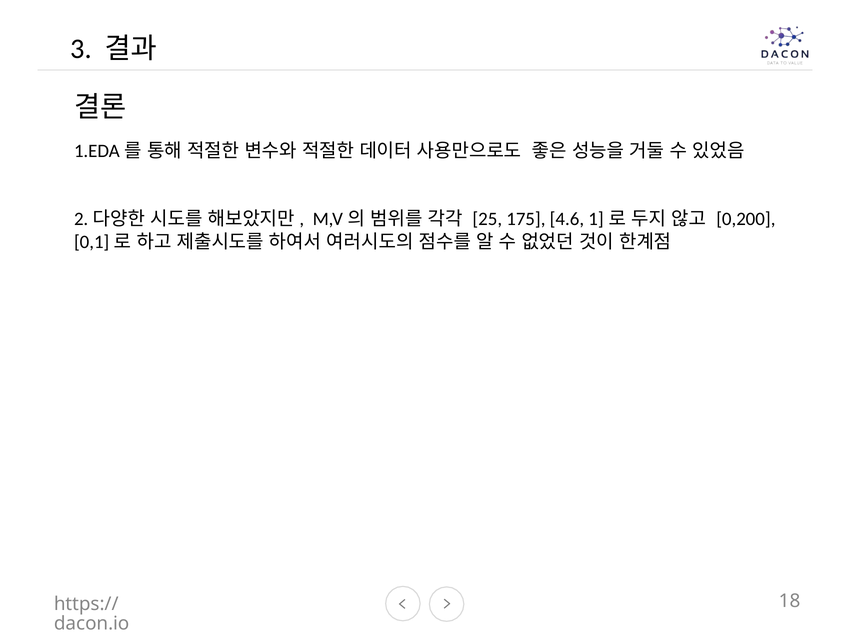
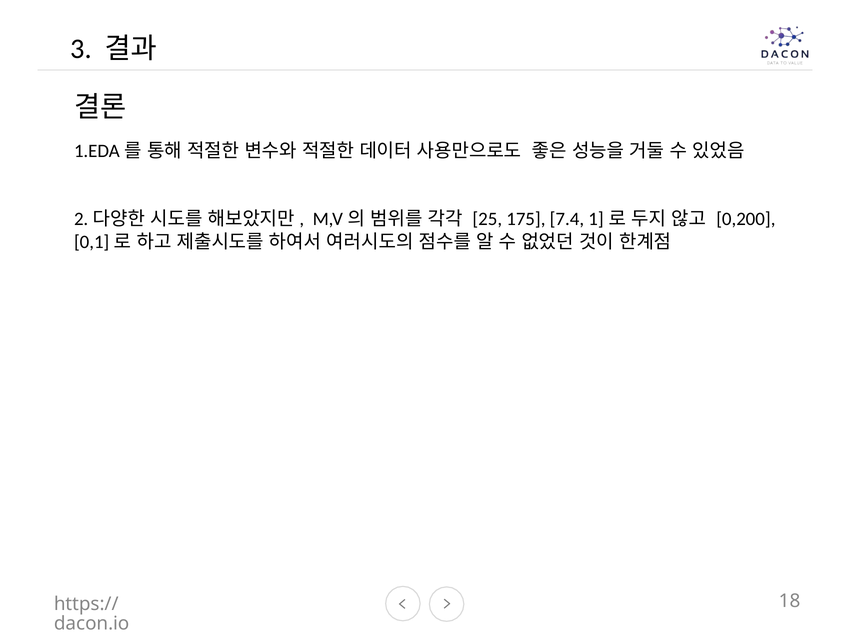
4.6: 4.6 -> 7.4 (567, 219)
